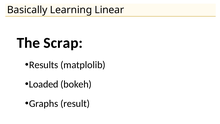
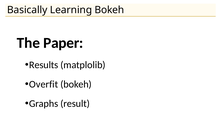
Learning Linear: Linear -> Bokeh (109, 10)
Scrap: Scrap -> Paper (63, 43)
Loaded: Loaded -> Overfit (44, 84)
